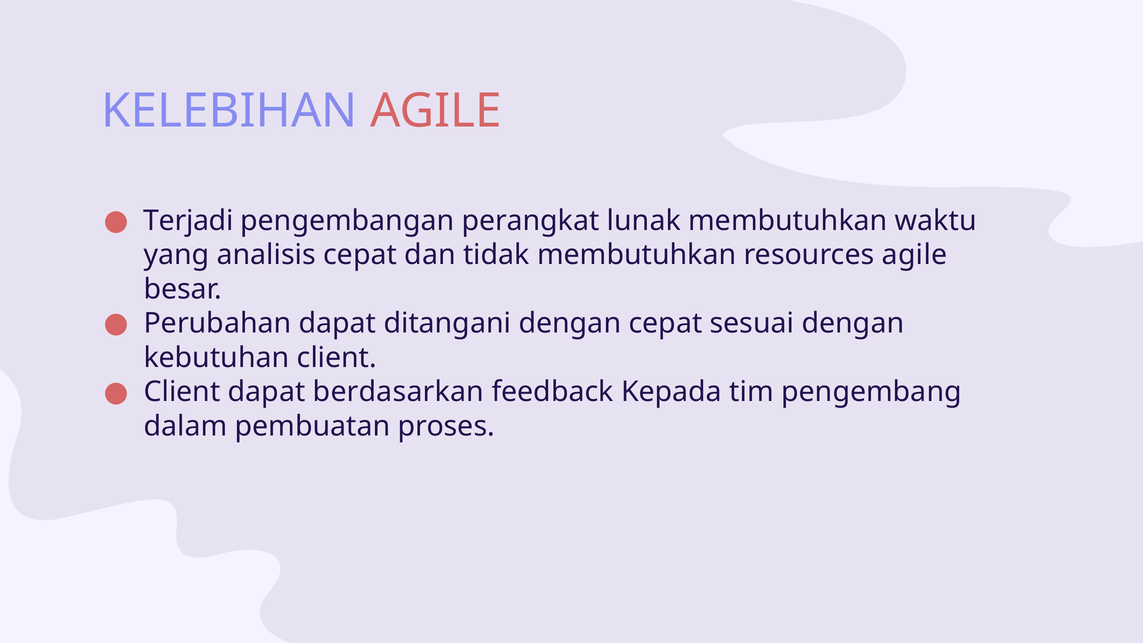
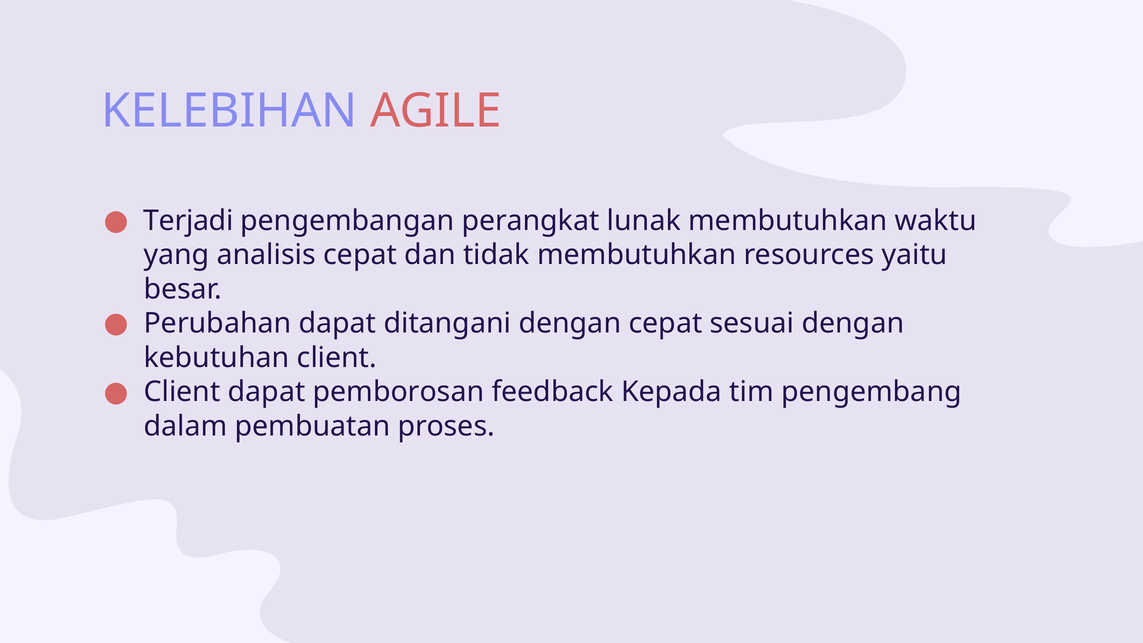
resources agile: agile -> yaitu (915, 255)
berdasarkan: berdasarkan -> pemborosan (398, 392)
